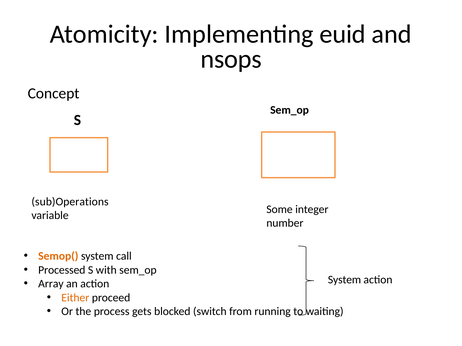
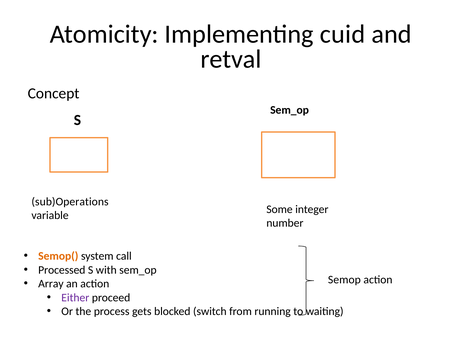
euid: euid -> cuid (342, 34)
nsops: nsops -> retval (231, 59)
System: System -> Semop (344, 280)
Either colour: orange -> purple (75, 298)
